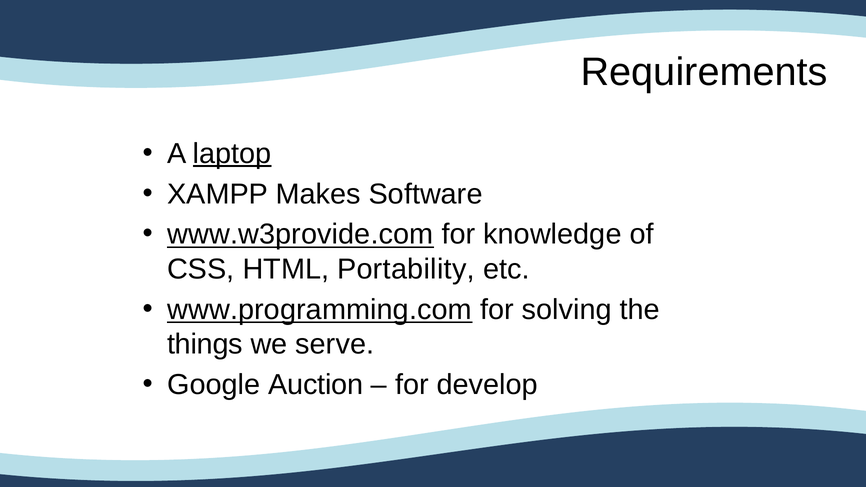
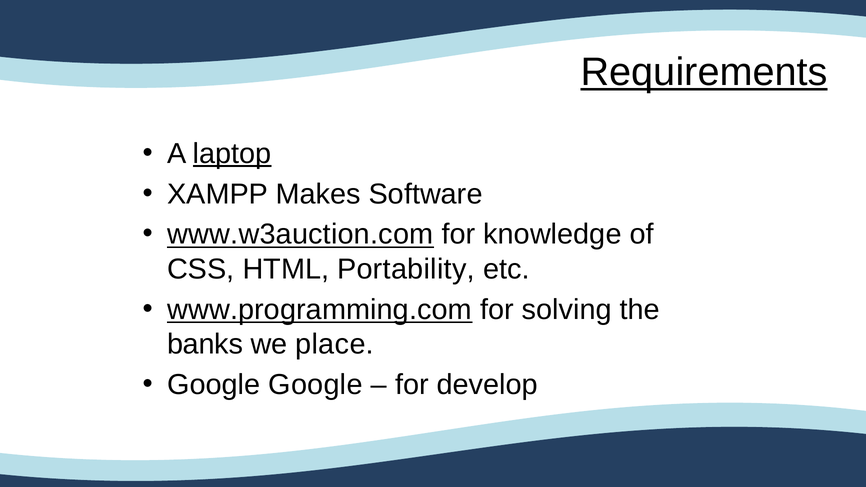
Requirements underline: none -> present (704, 72)
www.w3provide.com: www.w3provide.com -> www.w3auction.com (300, 234)
things: things -> banks (205, 344)
serve: serve -> place (335, 344)
Google Auction: Auction -> Google (316, 385)
